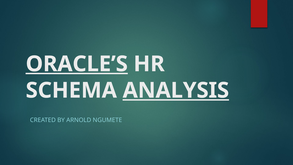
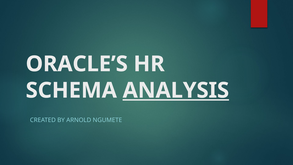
ORACLE’S underline: present -> none (77, 64)
